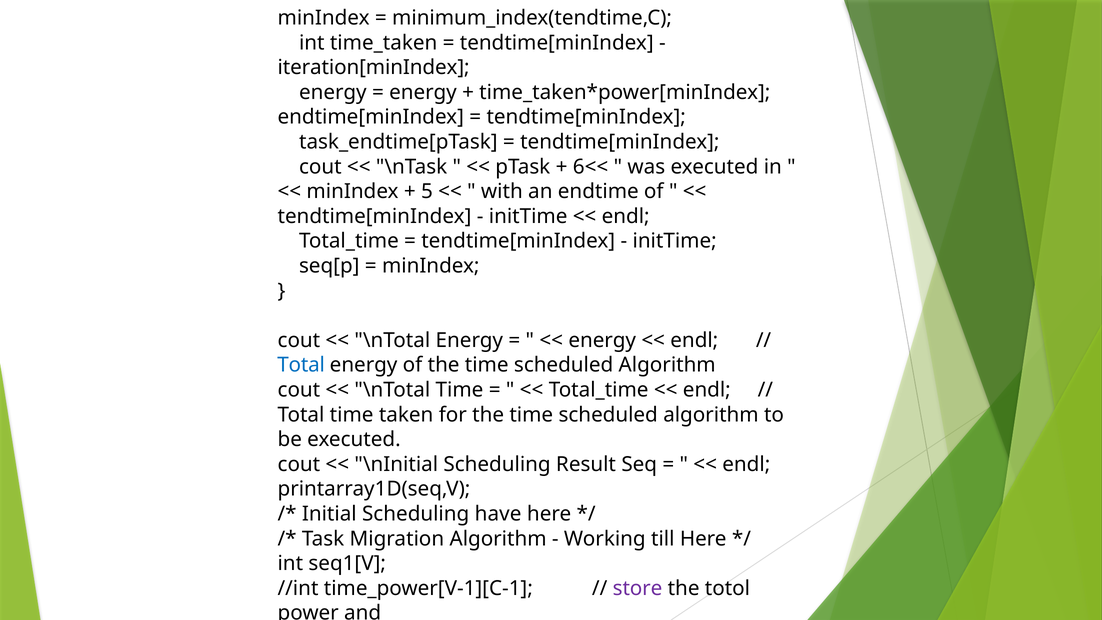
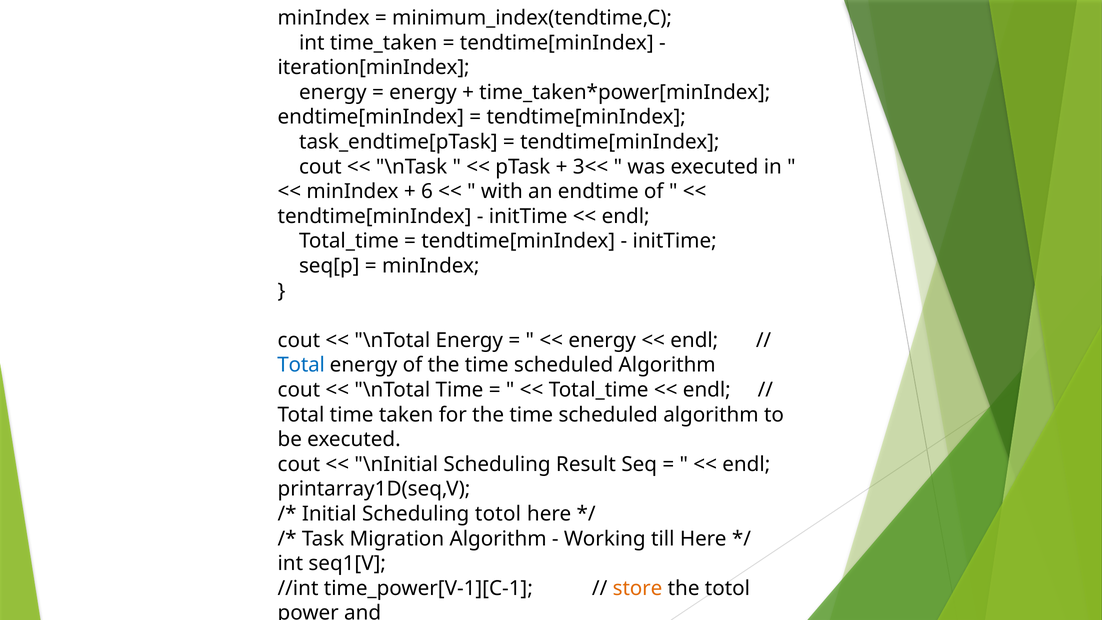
6<<: 6<< -> 3<< (591, 167)
5: 5 -> 6 (427, 191)
Scheduling have: have -> totol (498, 514)
store colour: purple -> orange (638, 588)
